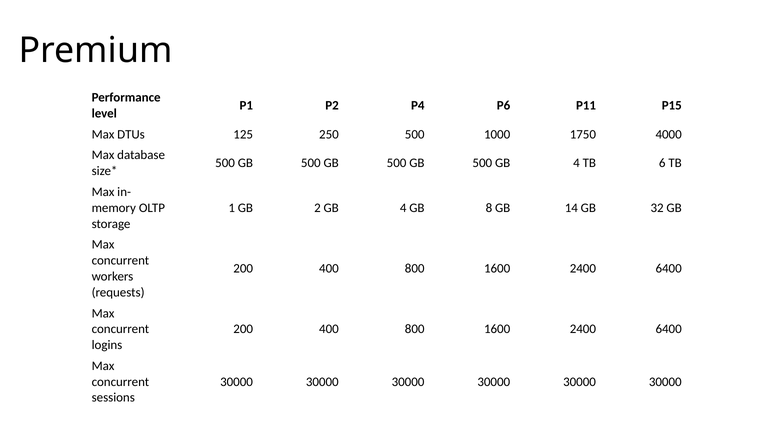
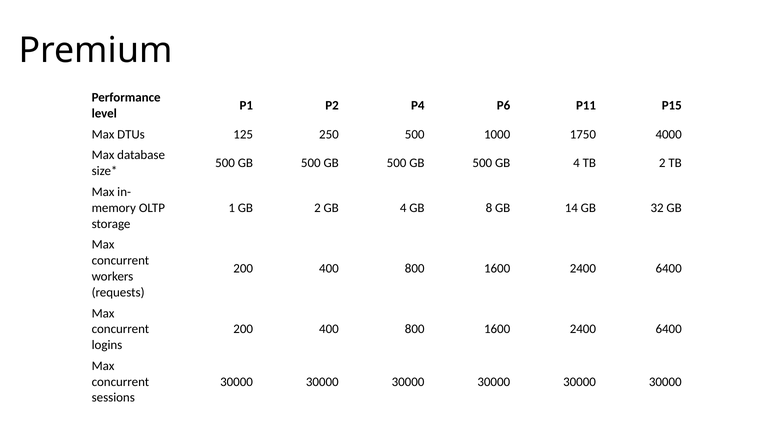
TB 6: 6 -> 2 (662, 163)
